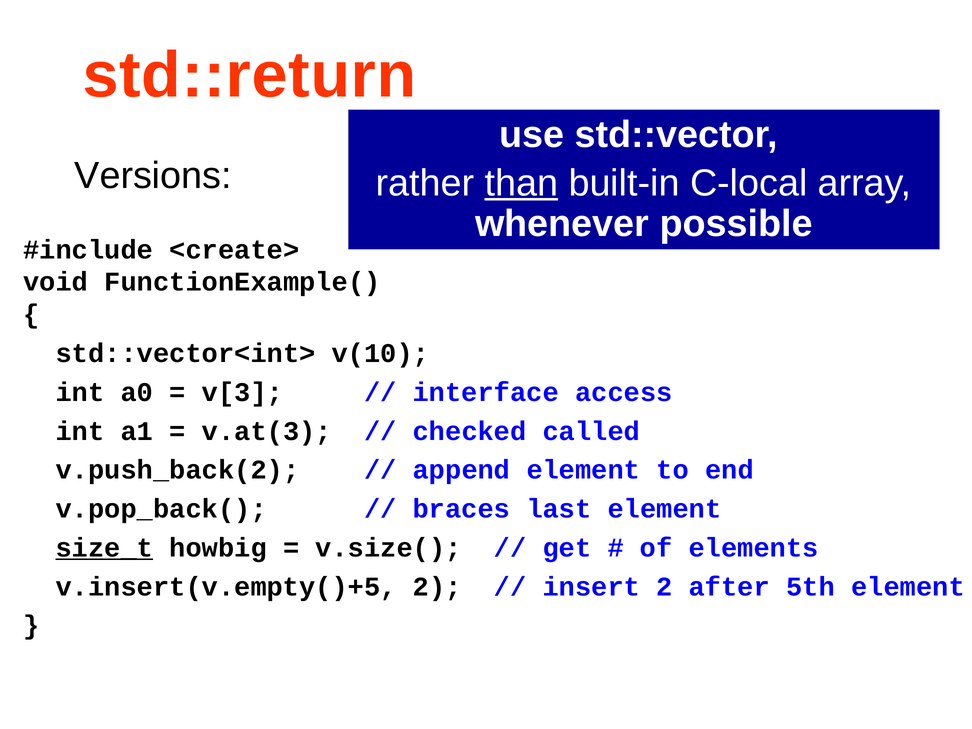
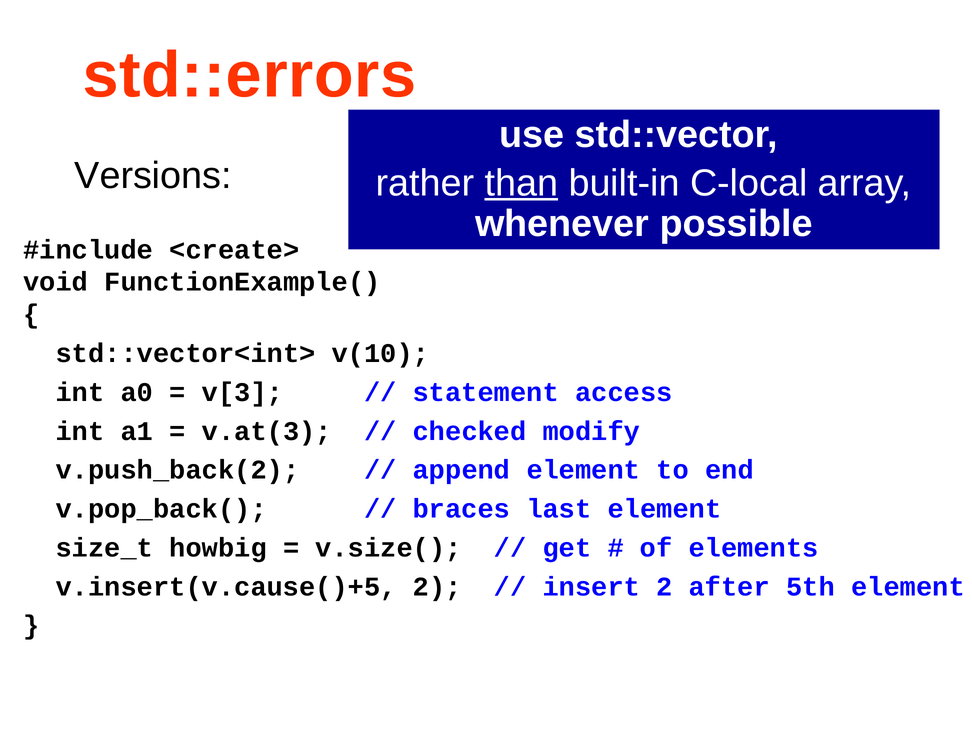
std::return: std::return -> std::errors (249, 75)
interface: interface -> statement (486, 392)
called: called -> modify (591, 431)
size_t underline: present -> none (104, 548)
v.insert(v.empty()+5: v.insert(v.empty()+5 -> v.insert(v.cause()+5 (226, 587)
